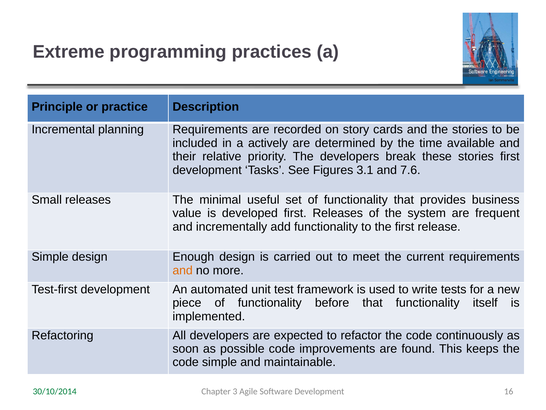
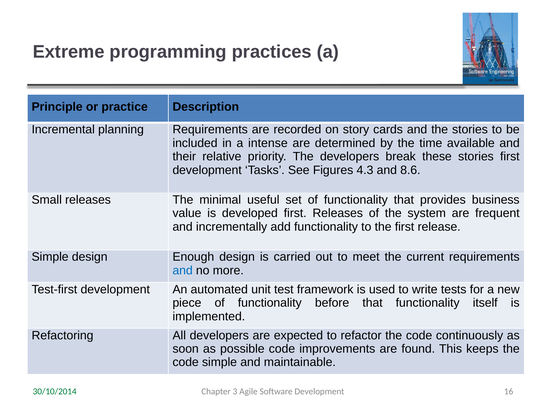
actively: actively -> intense (268, 143)
3.1: 3.1 -> 4.3 (365, 170)
7.6: 7.6 -> 8.6 (410, 170)
and colour: orange -> blue (183, 270)
